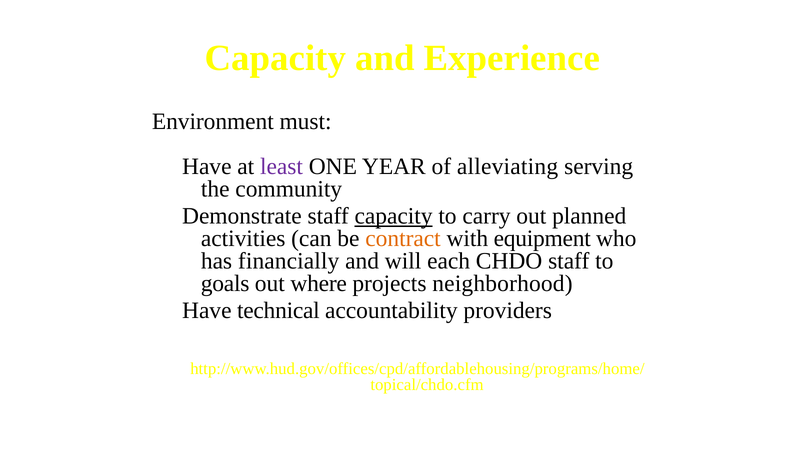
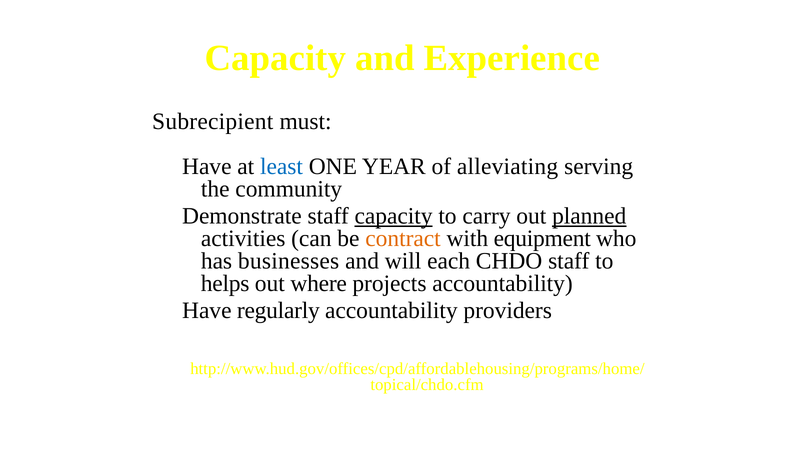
Environment: Environment -> Subrecipient (213, 122)
least colour: purple -> blue (282, 166)
planned underline: none -> present (589, 216)
financially: financially -> businesses (289, 261)
goals: goals -> helps (225, 283)
projects neighborhood: neighborhood -> accountability (503, 283)
technical: technical -> regularly (278, 311)
